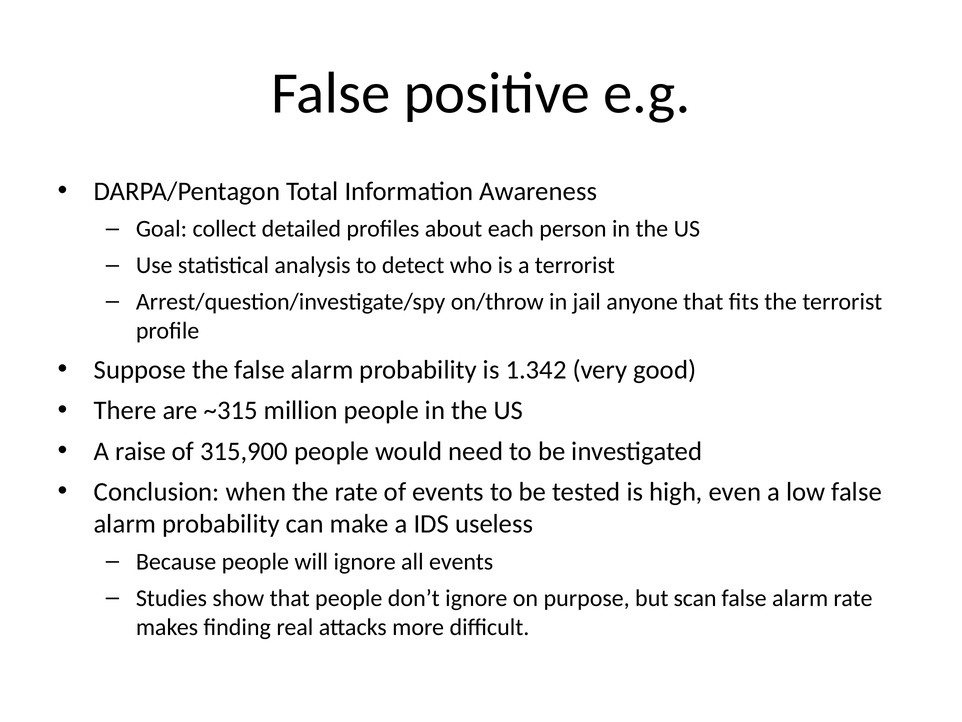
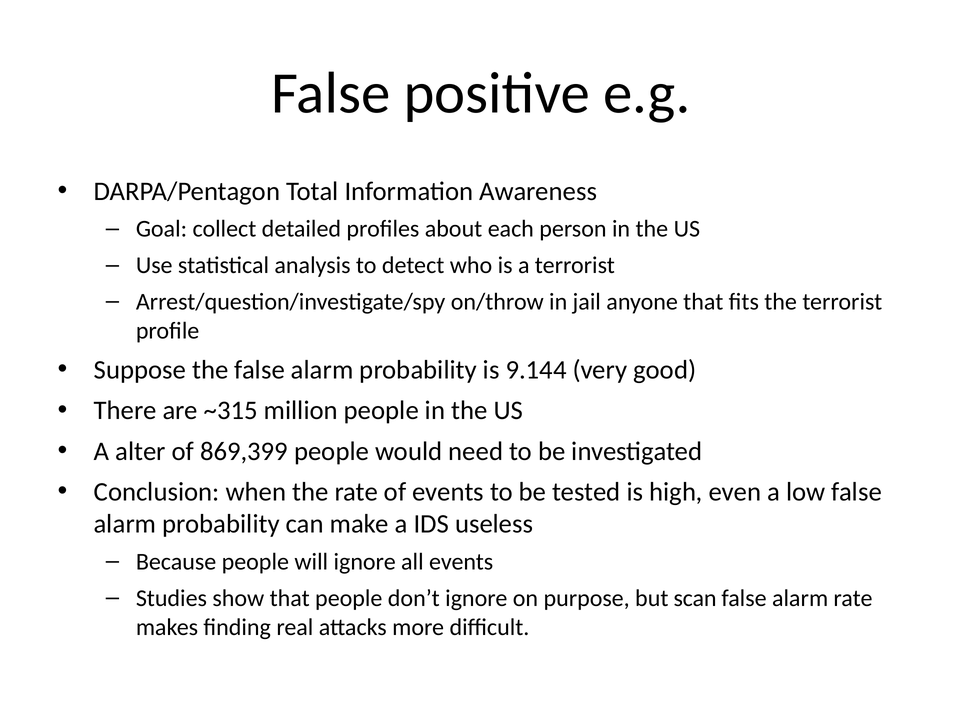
1.342: 1.342 -> 9.144 (536, 370)
raise: raise -> alter (140, 451)
315,900: 315,900 -> 869,399 (244, 451)
